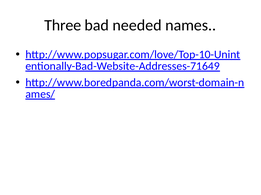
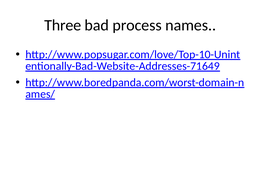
needed: needed -> process (137, 25)
